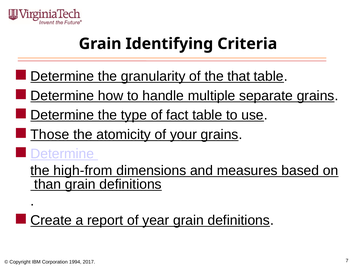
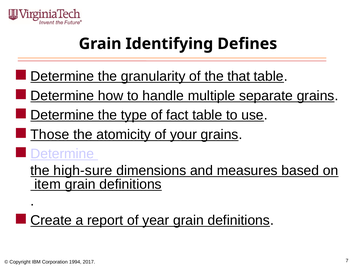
Criteria: Criteria -> Defines (247, 44)
high-from: high-from -> high-sure (83, 171)
than: than -> item (48, 184)
